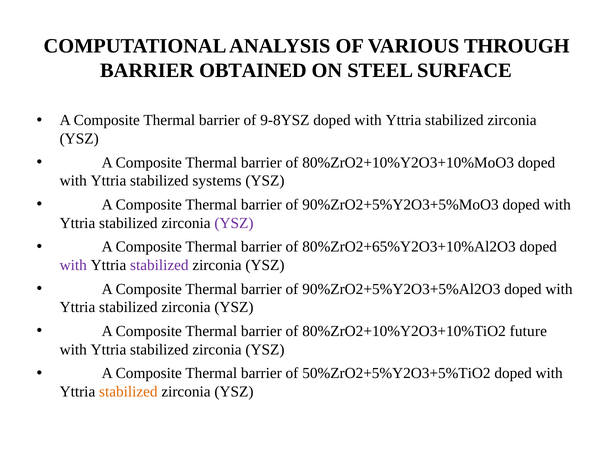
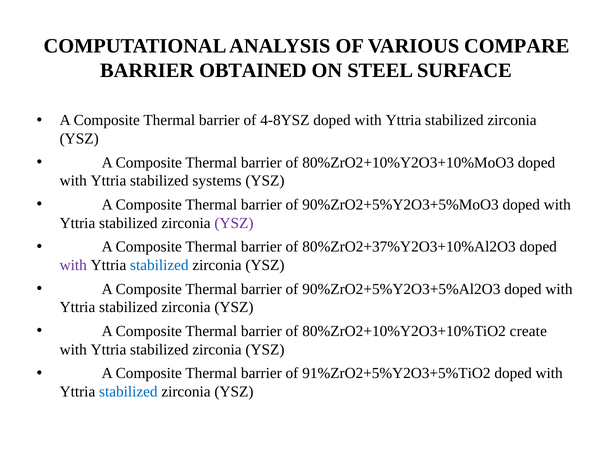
THROUGH: THROUGH -> COMPARE (517, 46)
9-8YSZ: 9-8YSZ -> 4-8YSZ (285, 120)
80%ZrO2+65%Y2O3+10%Al2O3: 80%ZrO2+65%Y2O3+10%Al2O3 -> 80%ZrO2+37%Y2O3+10%Al2O3 (409, 247)
stabilized colour: purple -> blue (159, 265)
future: future -> create (528, 331)
50%ZrO2+5%Y2O3+5%TiO2: 50%ZrO2+5%Y2O3+5%TiO2 -> 91%ZrO2+5%Y2O3+5%TiO2 (396, 373)
stabilized colour: orange -> blue (128, 392)
